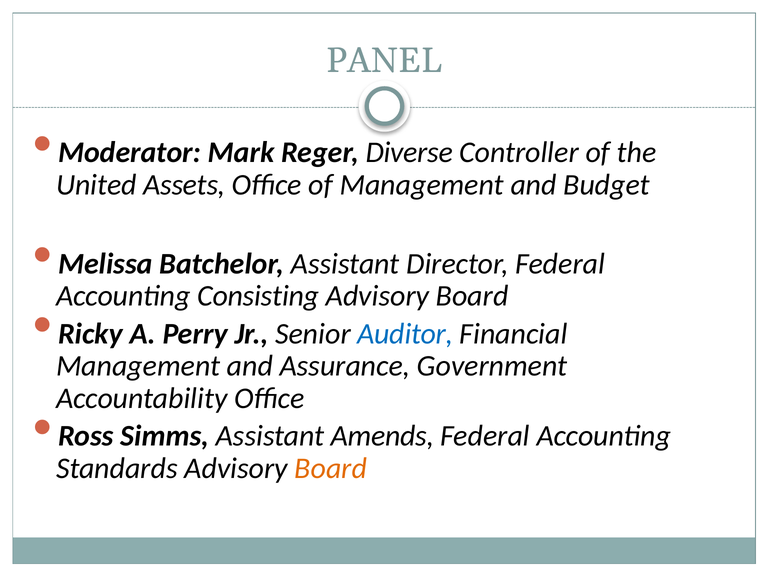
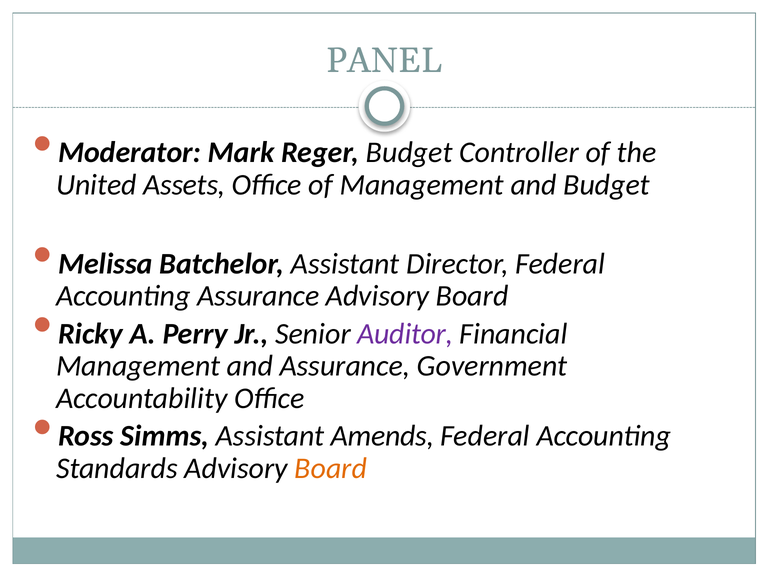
Reger Diverse: Diverse -> Budget (409, 152)
Accounting Consisting: Consisting -> Assurance (258, 296)
Auditor colour: blue -> purple (405, 334)
